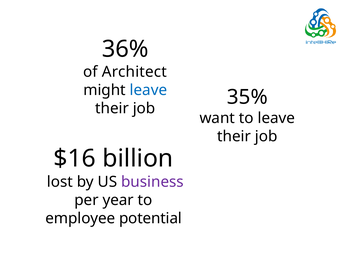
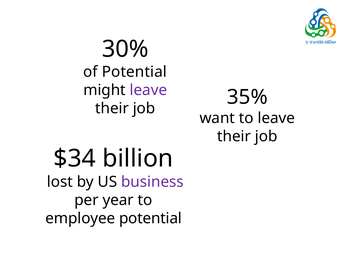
36%: 36% -> 30% (125, 49)
of Architect: Architect -> Potential (134, 72)
leave colour: blue -> purple (148, 90)
$16: $16 -> $34 (75, 159)
